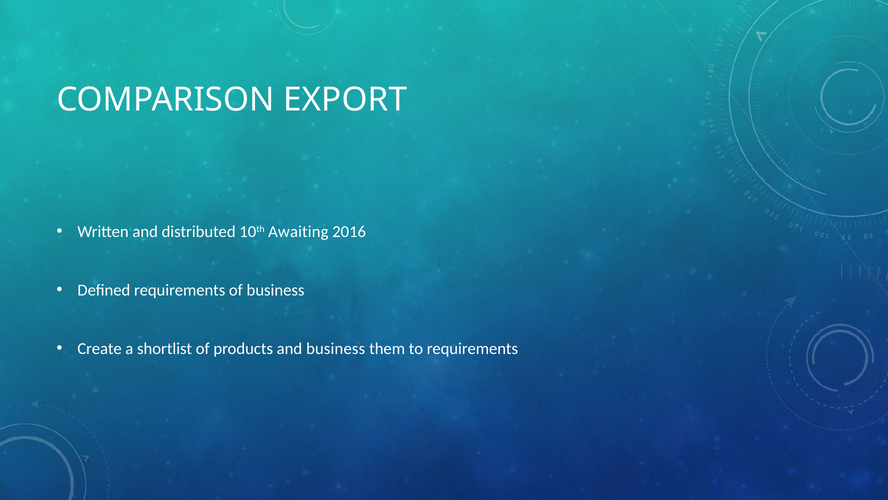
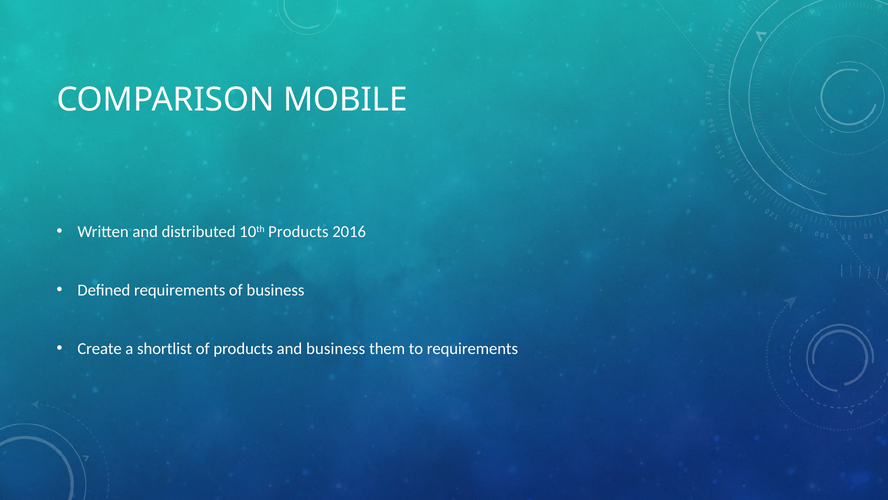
EXPORT: EXPORT -> MOBILE (345, 100)
10th Awaiting: Awaiting -> Products (298, 232)
